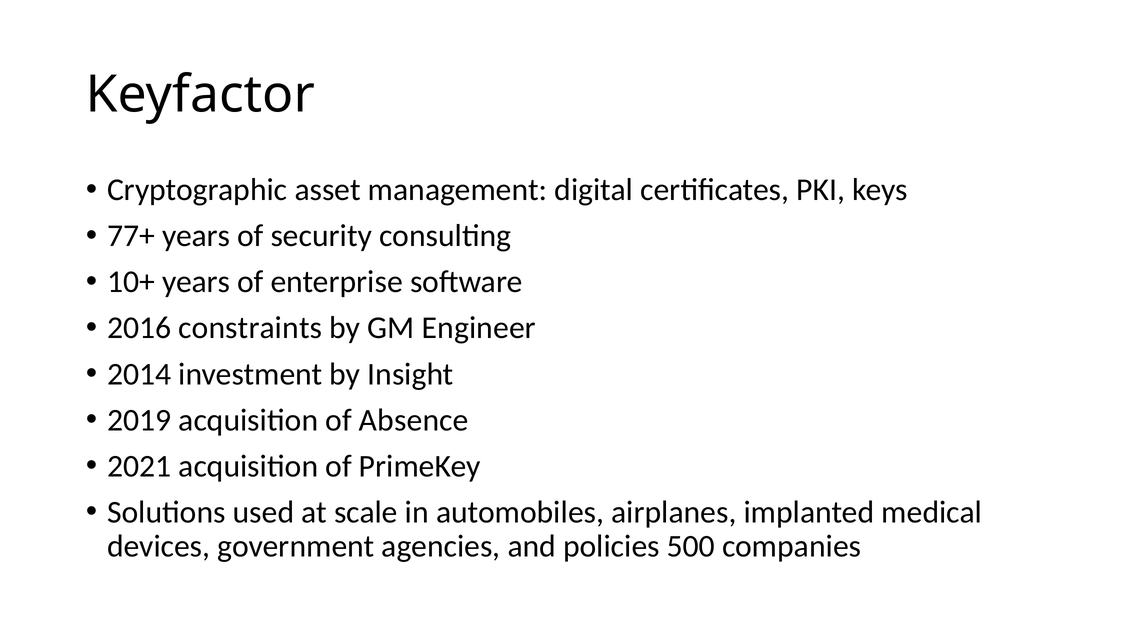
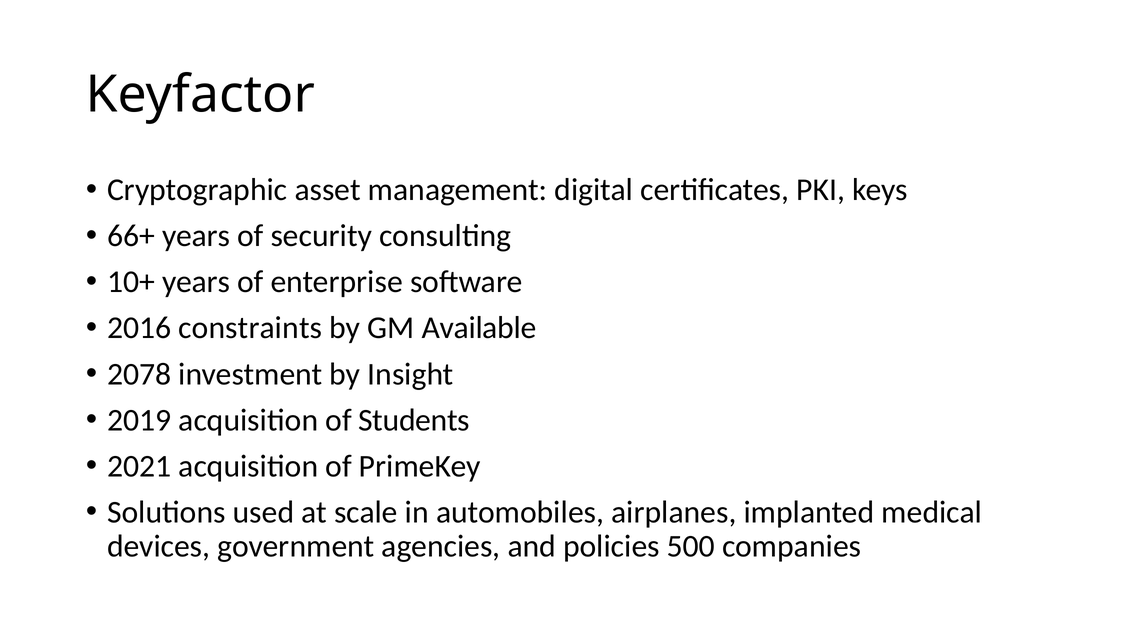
77+: 77+ -> 66+ (131, 236)
Engineer: Engineer -> Available (479, 328)
2014: 2014 -> 2078 (139, 374)
Absence: Absence -> Students (414, 420)
